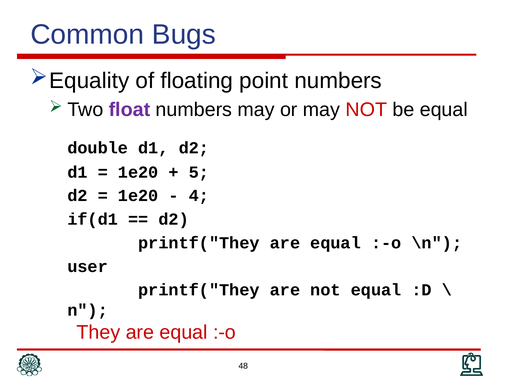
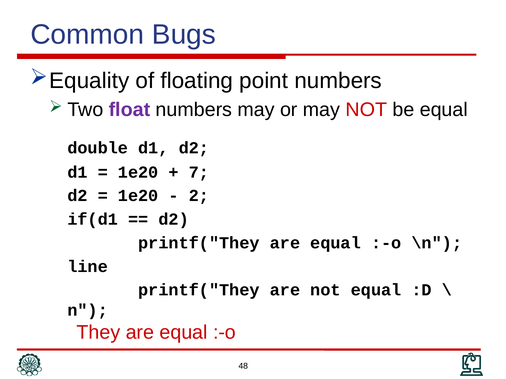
5: 5 -> 7 (199, 172)
4: 4 -> 2 (199, 196)
user: user -> line (88, 267)
